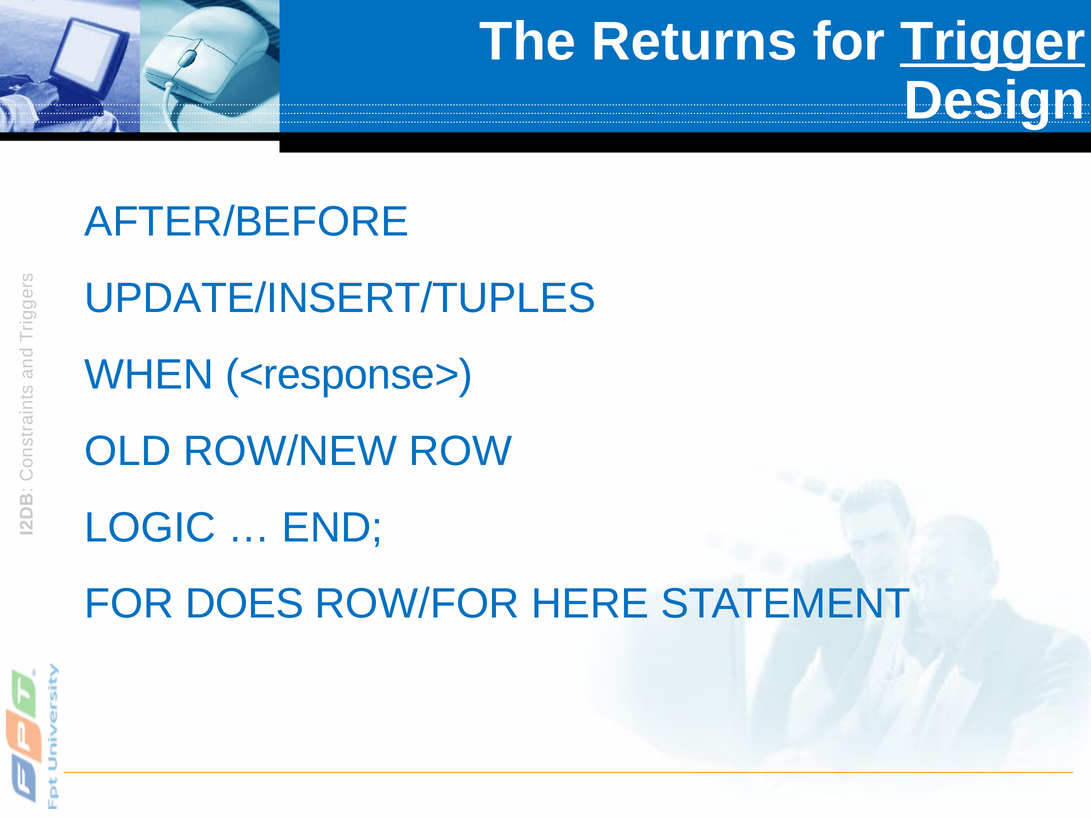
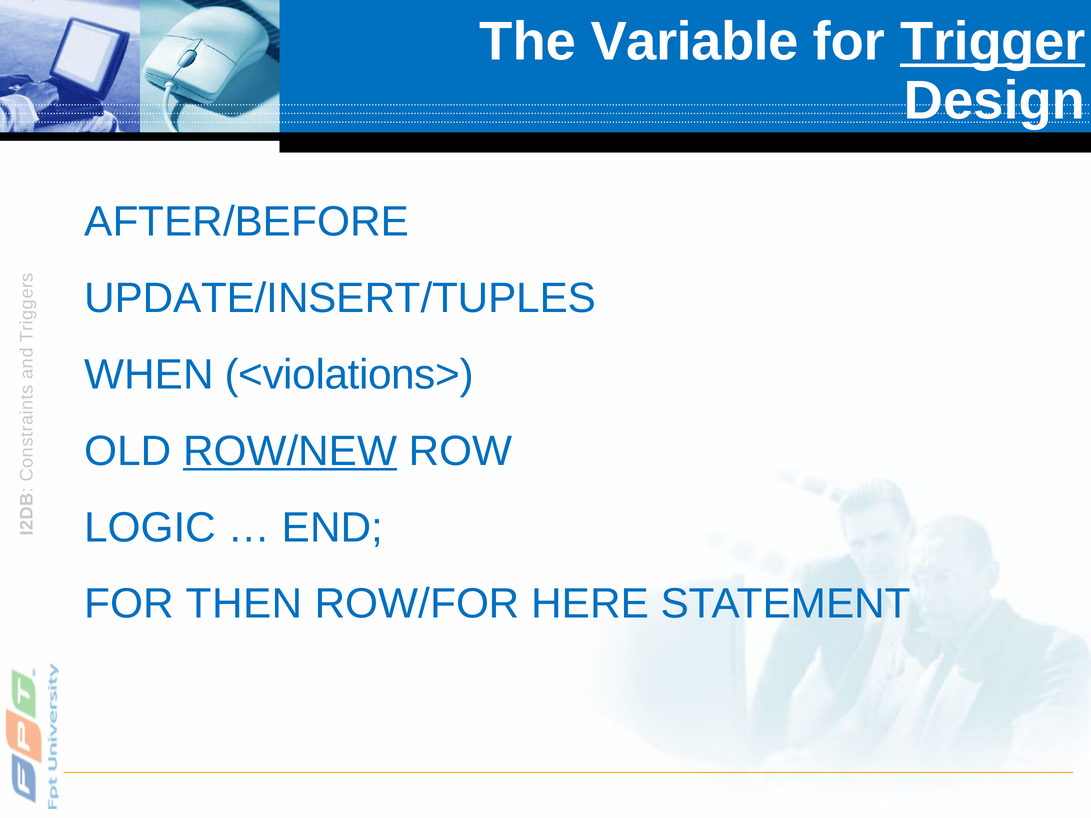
Returns: Returns -> Variable (695, 42)
<response>: <response> -> <violations> (349, 375)
ROW/NEW underline: none -> present (290, 451)
DOES: DOES -> THEN (244, 604)
